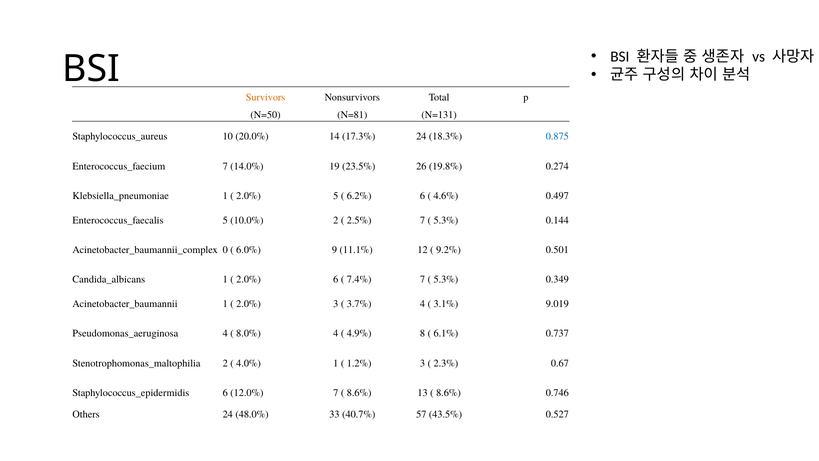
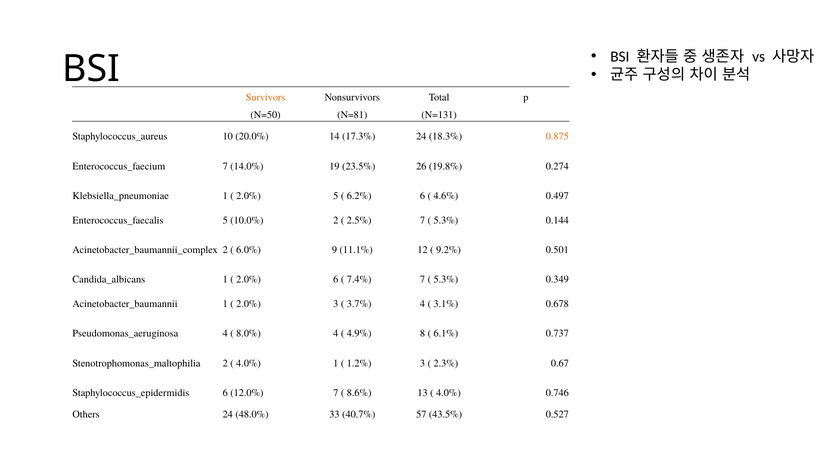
0.875 colour: blue -> orange (557, 136)
0: 0 -> 2 (225, 250)
9.019: 9.019 -> 0.678 (557, 304)
8.6%: 8.6% -> 4.0% (448, 392)
